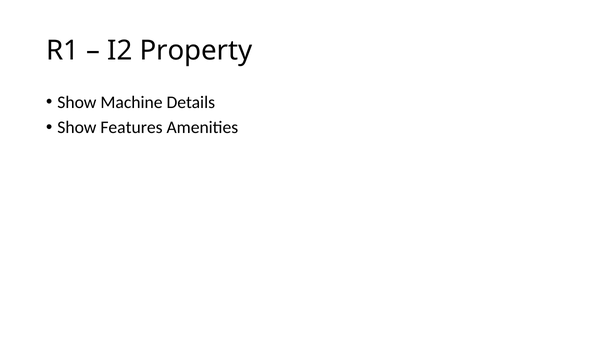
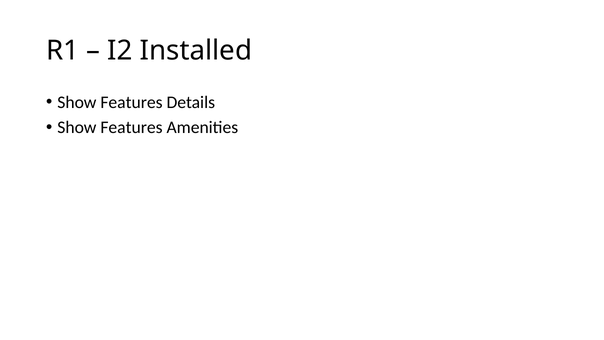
Property: Property -> Installed (196, 51)
Machine: Machine -> Features (132, 102)
